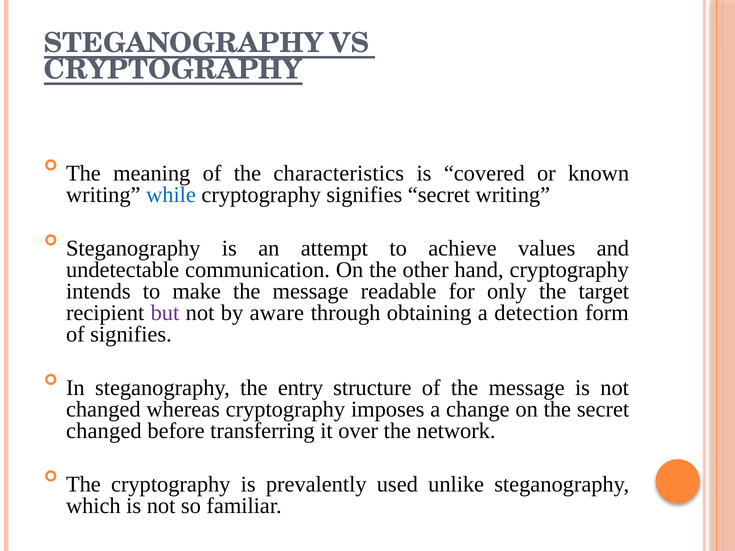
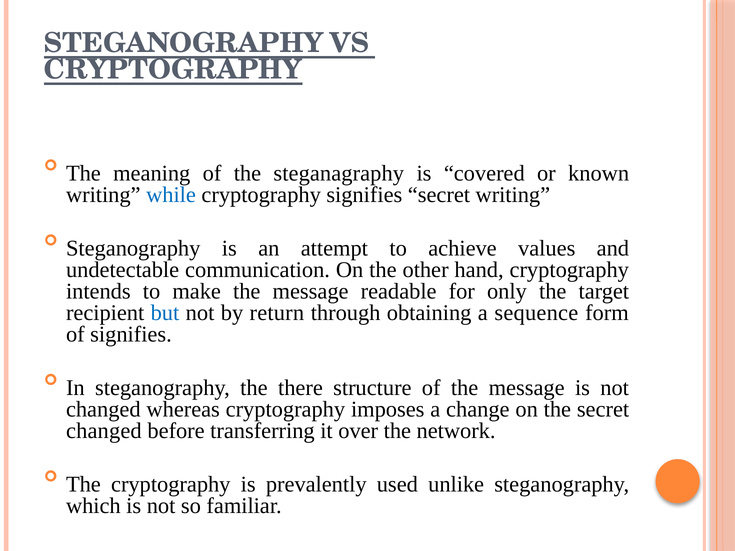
characteristics: characteristics -> steganagraphy (339, 173)
but colour: purple -> blue (165, 313)
aware: aware -> return (277, 313)
detection: detection -> sequence (536, 313)
entry: entry -> there (300, 388)
